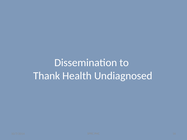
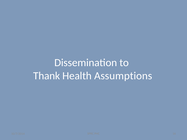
Undiagnosed: Undiagnosed -> Assumptions (123, 76)
